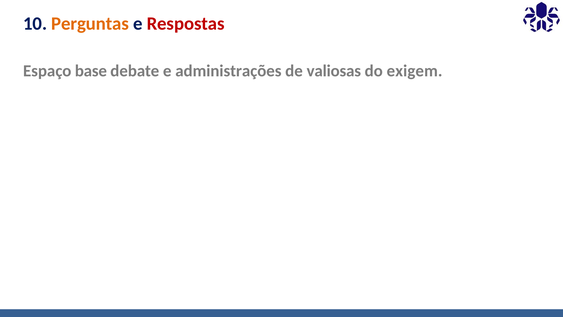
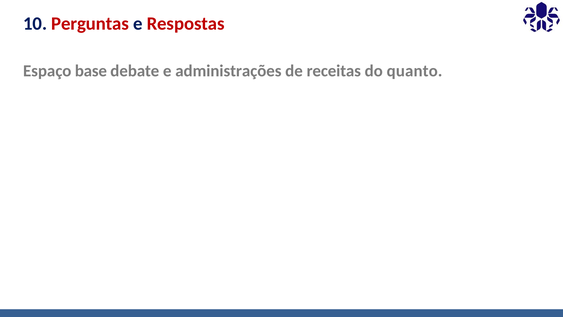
Perguntas colour: orange -> red (90, 24)
valiosas: valiosas -> receitas (334, 71)
exigem: exigem -> quanto (415, 71)
